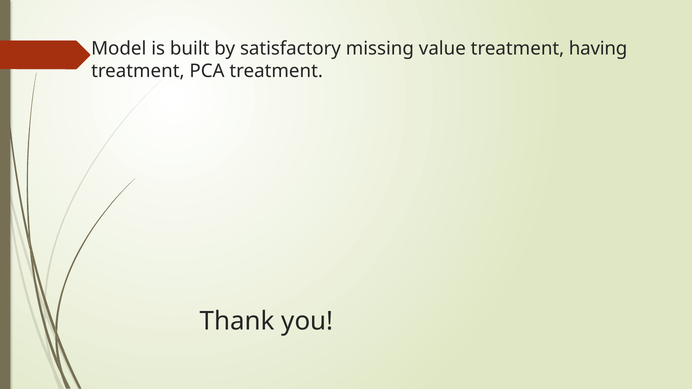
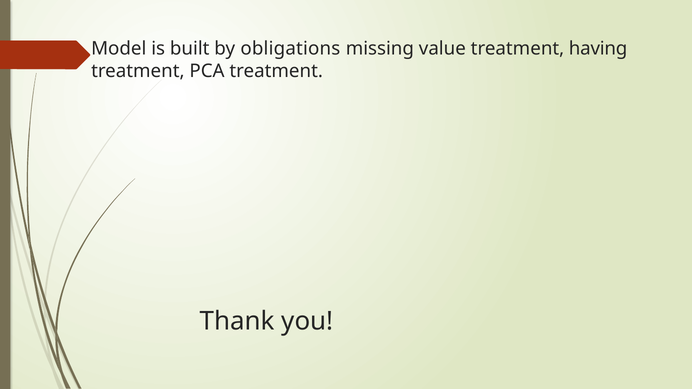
satisfactory: satisfactory -> obligations (290, 49)
